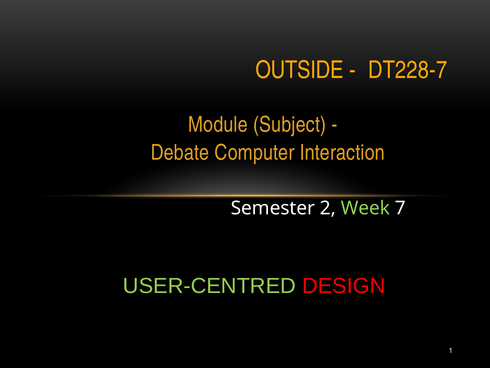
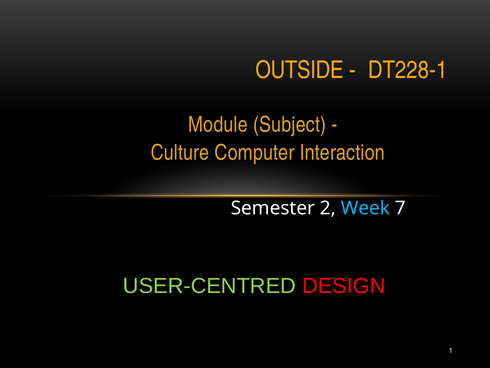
DT228-7: DT228-7 -> DT228-1 (408, 70)
Debate: Debate -> Culture (180, 152)
Week colour: light green -> light blue (365, 208)
